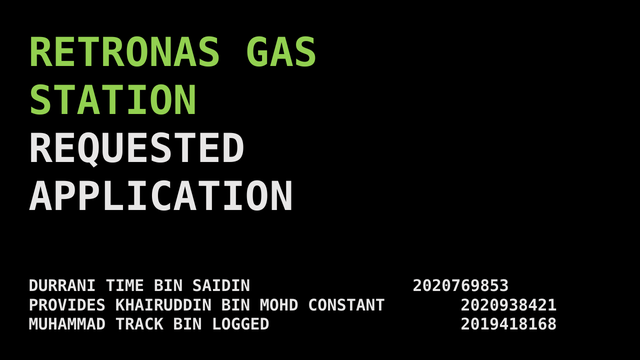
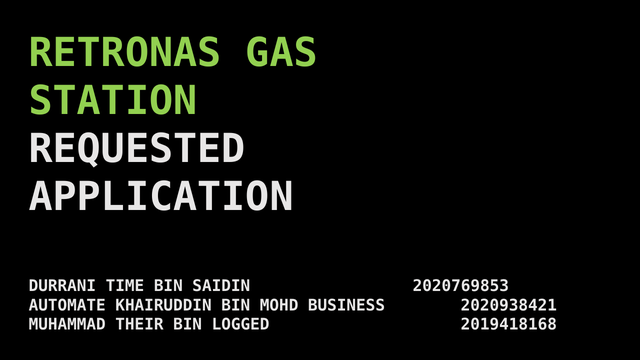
PROVIDES: PROVIDES -> AUTOMATE (67, 305)
CONSTANT: CONSTANT -> BUSINESS (346, 305)
TRACK: TRACK -> THEIR (139, 324)
